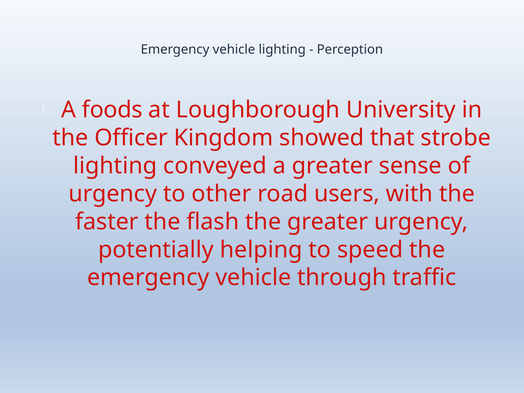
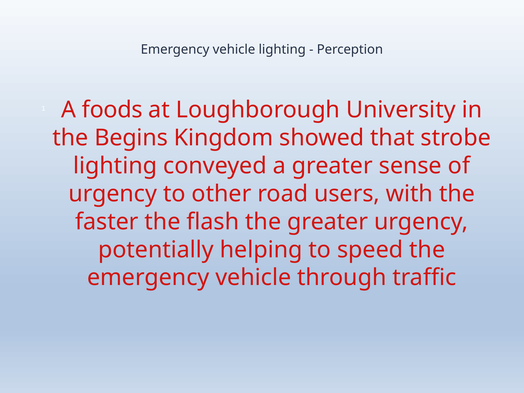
Officer: Officer -> Begins (131, 138)
